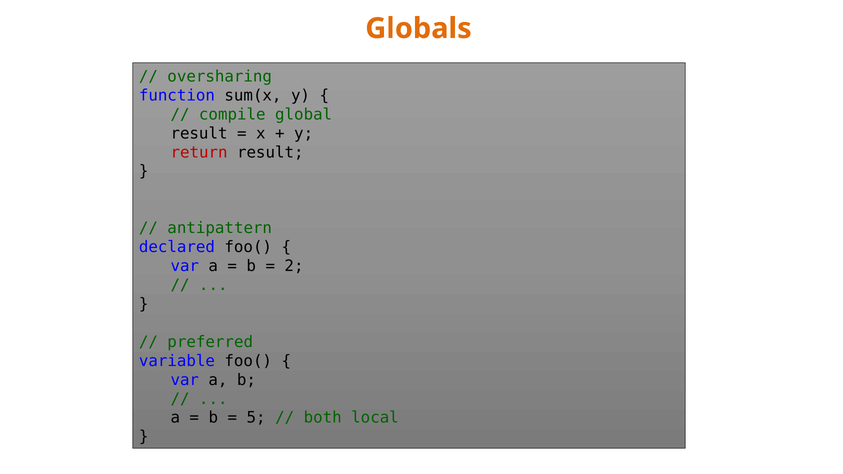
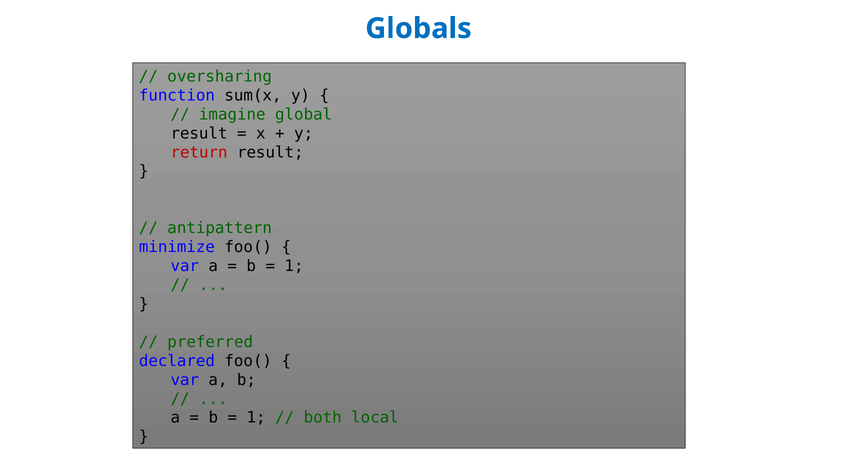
Globals colour: orange -> blue (418, 28)
compile: compile -> imagine (232, 114)
declared: declared -> minimize (177, 247)
2: 2 -> 1 (294, 266)
variable: variable -> declared (177, 361)
5: 5 -> 1 (256, 418)
